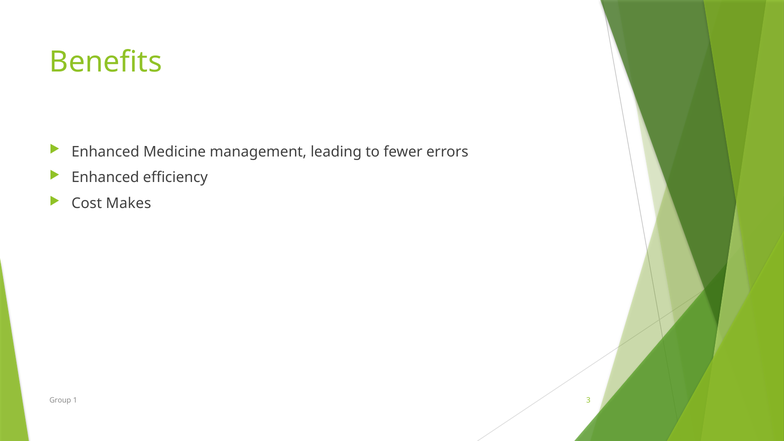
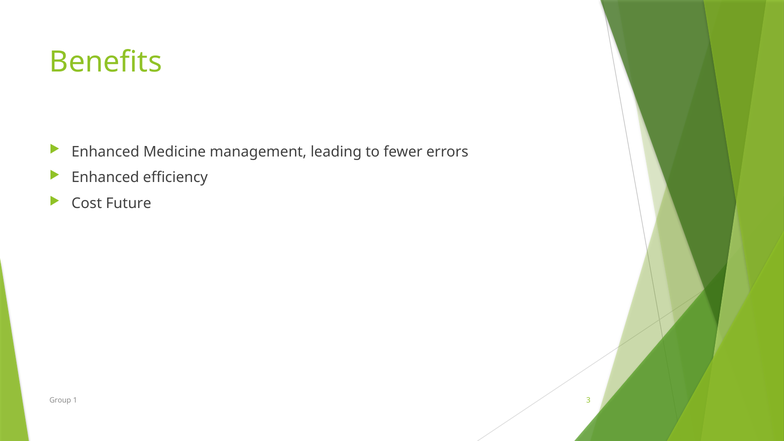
Makes: Makes -> Future (129, 203)
